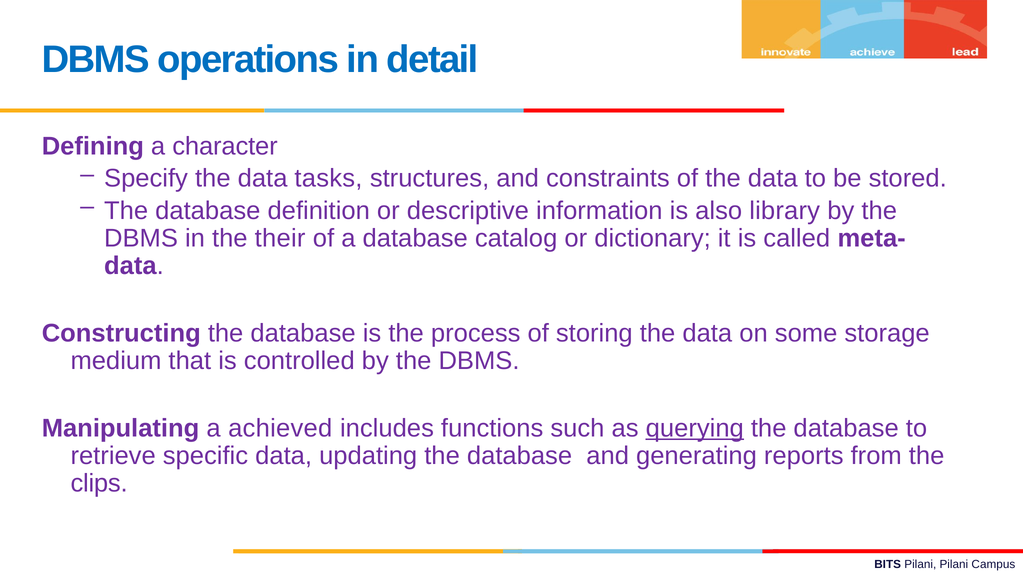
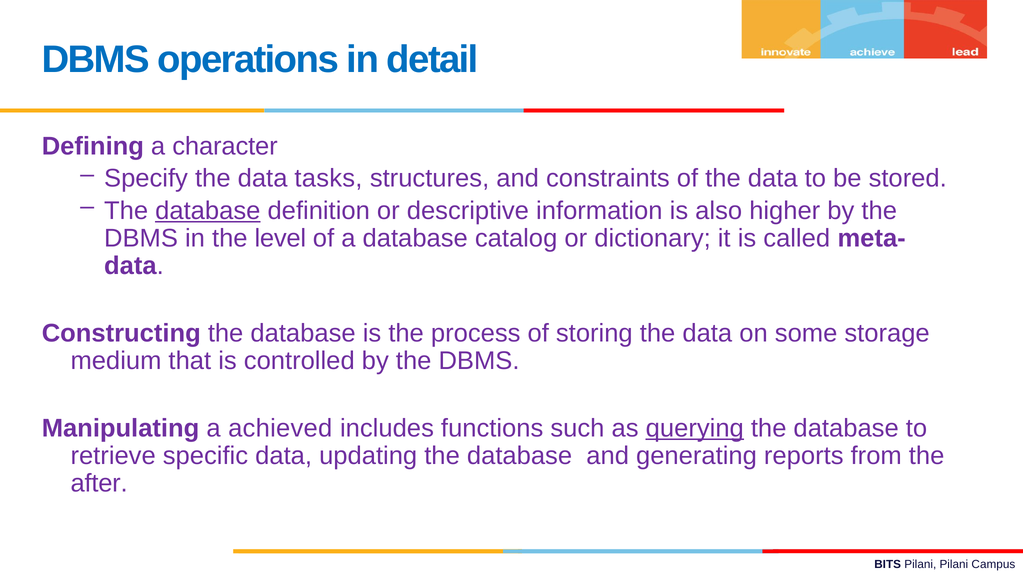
database underline: none -> present (208, 211)
library: library -> higher (785, 211)
their: their -> level (280, 238)
clips: clips -> after (99, 484)
